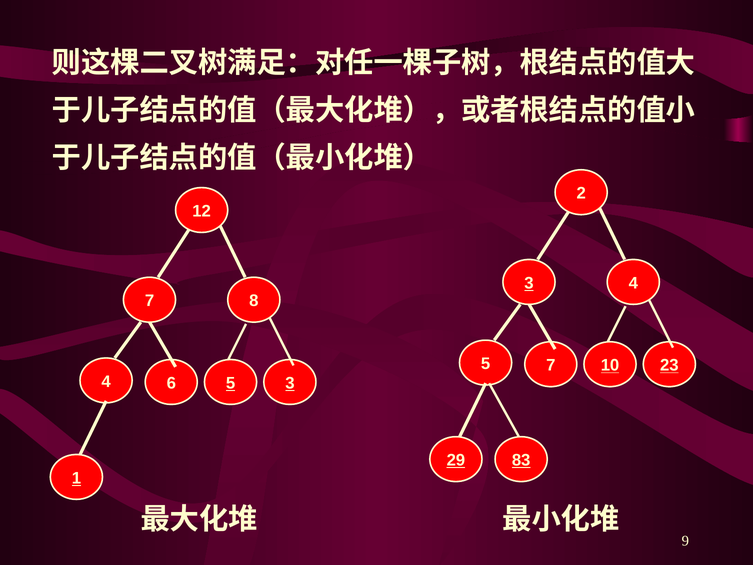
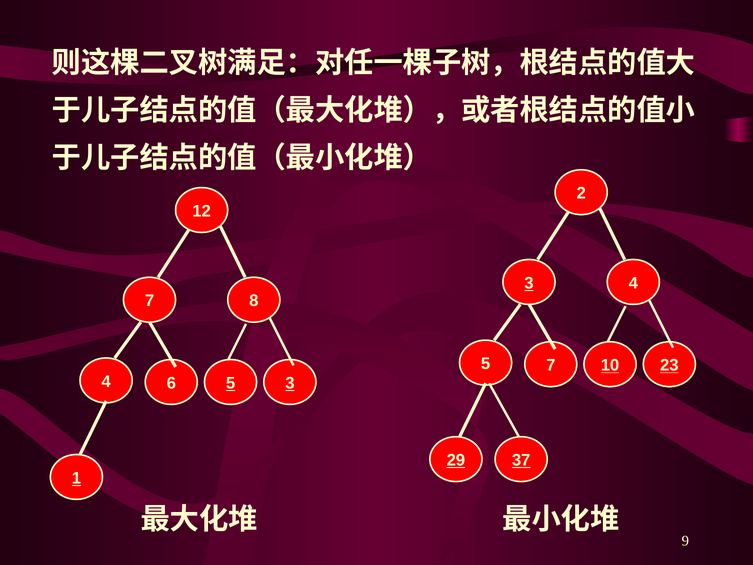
83: 83 -> 37 (521, 460)
